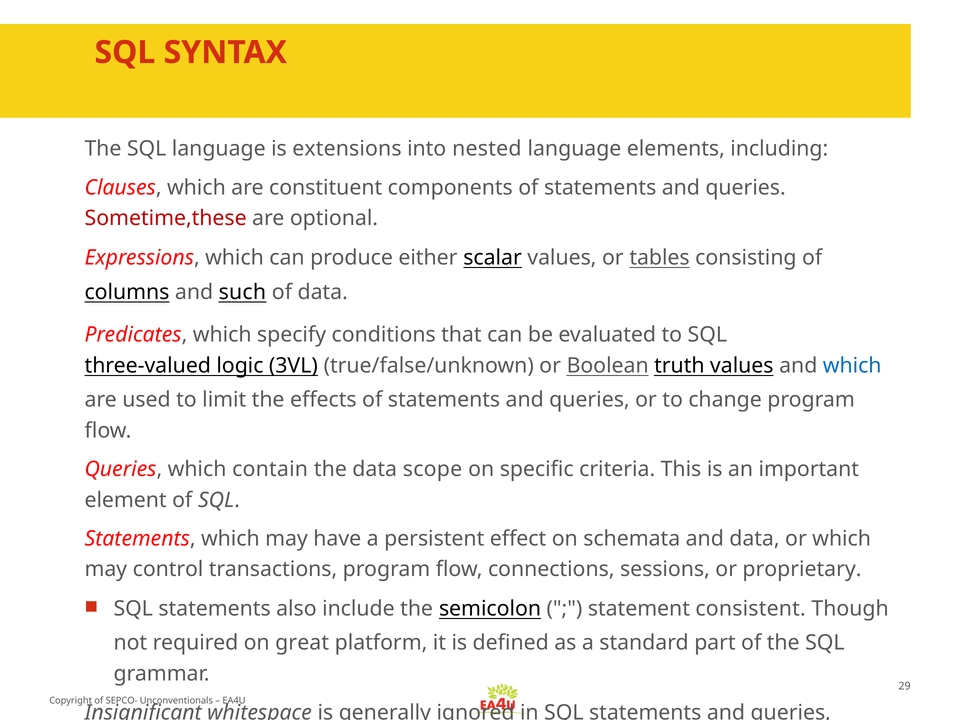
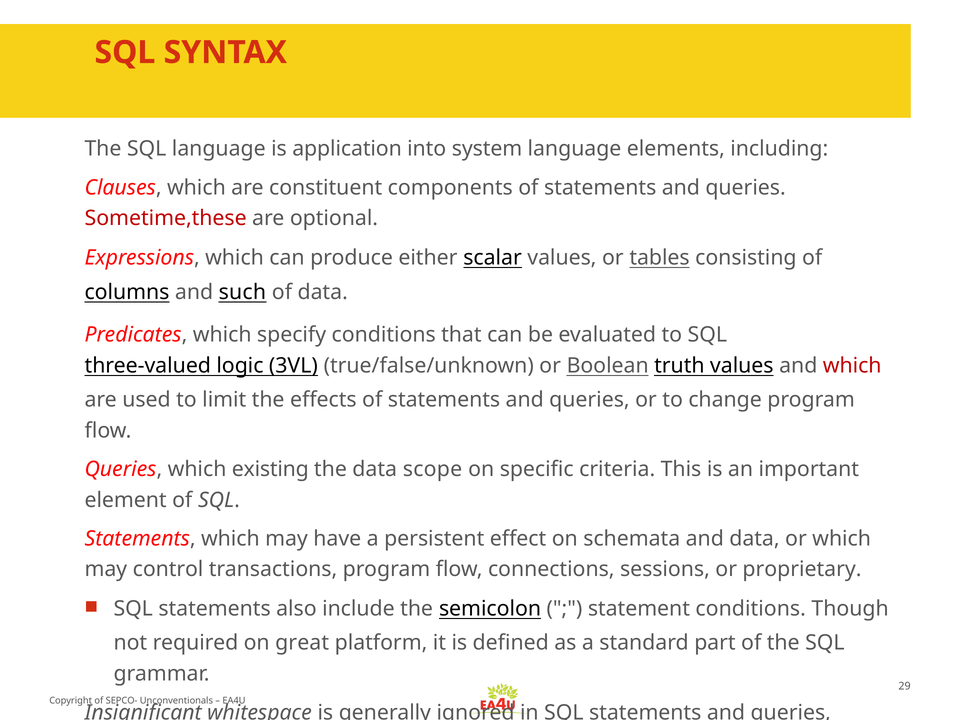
extensions: extensions -> application (347, 149)
nested: nested -> system (487, 149)
which colour: blue -> red (852, 366)
contain: contain -> existing (270, 469)
statement consistent: consistent -> conditions (751, 609)
